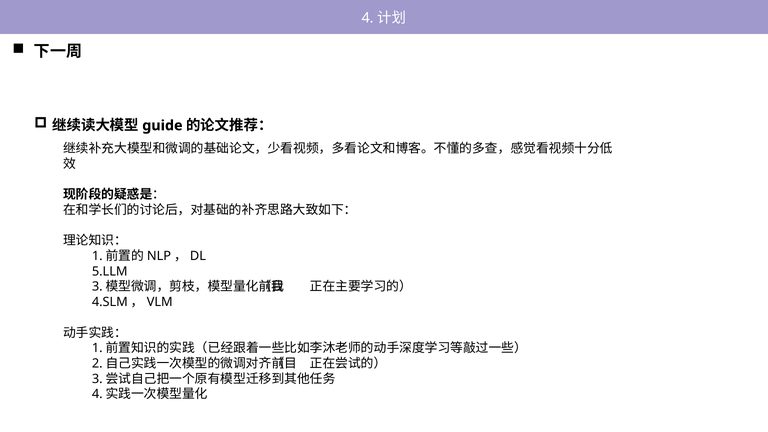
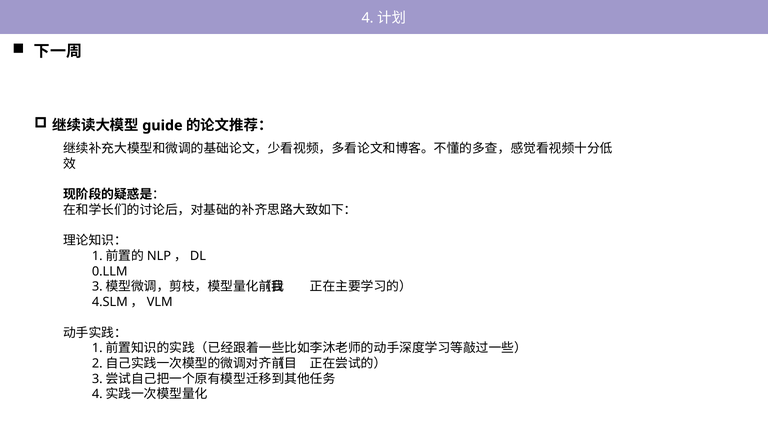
5.LLM: 5.LLM -> 0.LLM (110, 271)
